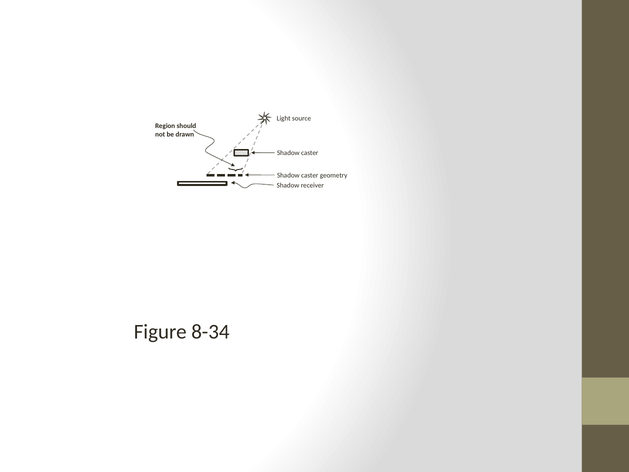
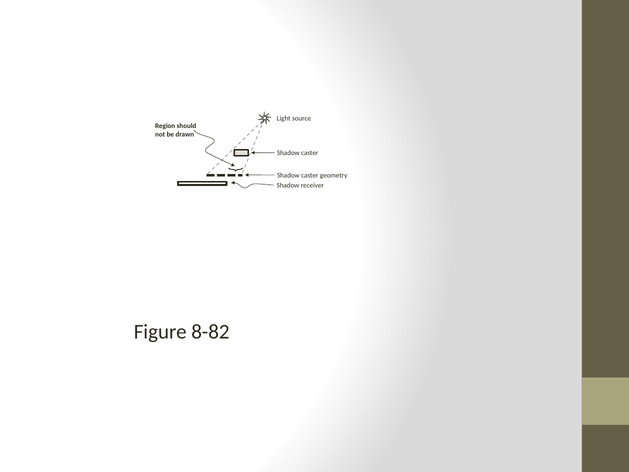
8-34: 8-34 -> 8-82 (210, 332)
